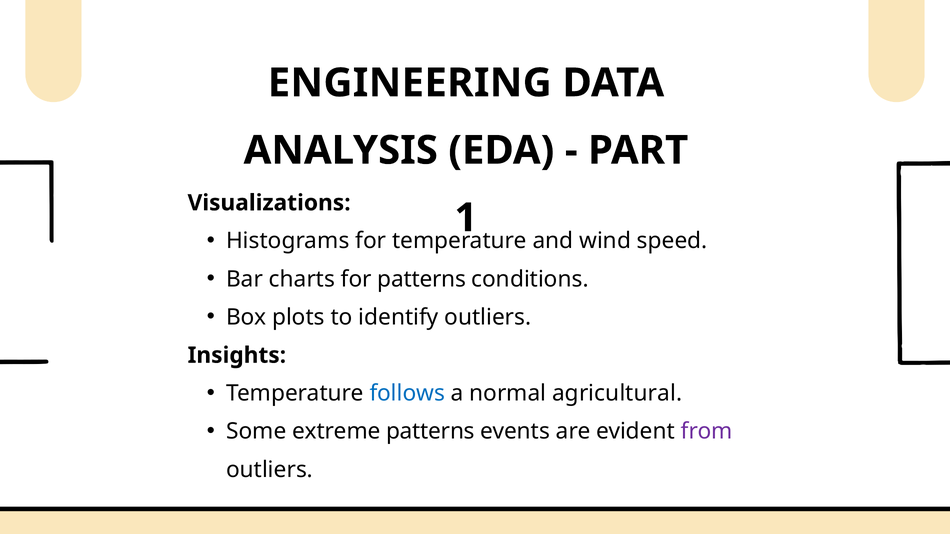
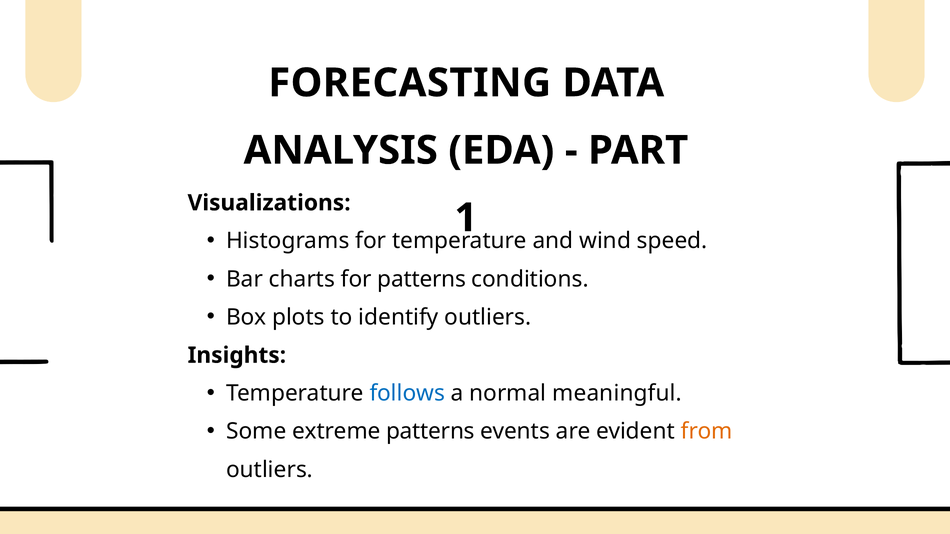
ENGINEERING: ENGINEERING -> FORECASTING (410, 83)
agricultural: agricultural -> meaningful (617, 394)
from colour: purple -> orange (707, 432)
